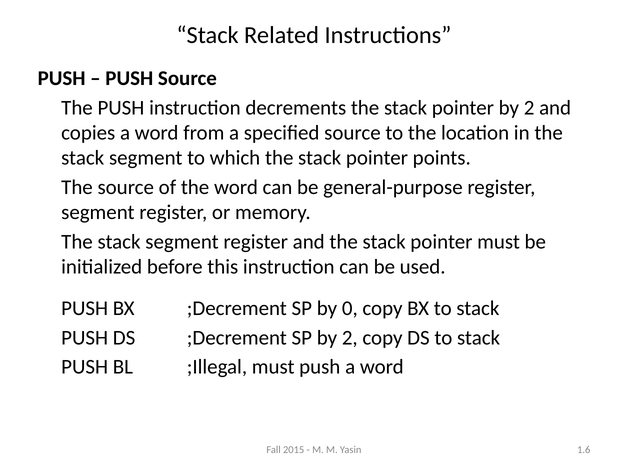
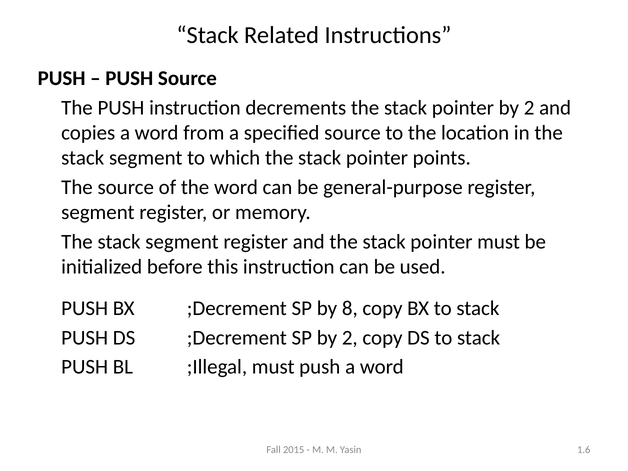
0: 0 -> 8 (350, 308)
